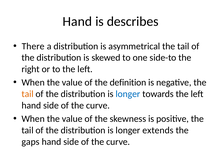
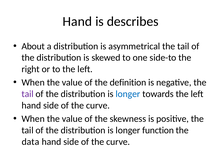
There: There -> About (33, 46)
tail colour: orange -> purple (28, 94)
extends: extends -> function (158, 130)
gaps: gaps -> data (31, 141)
